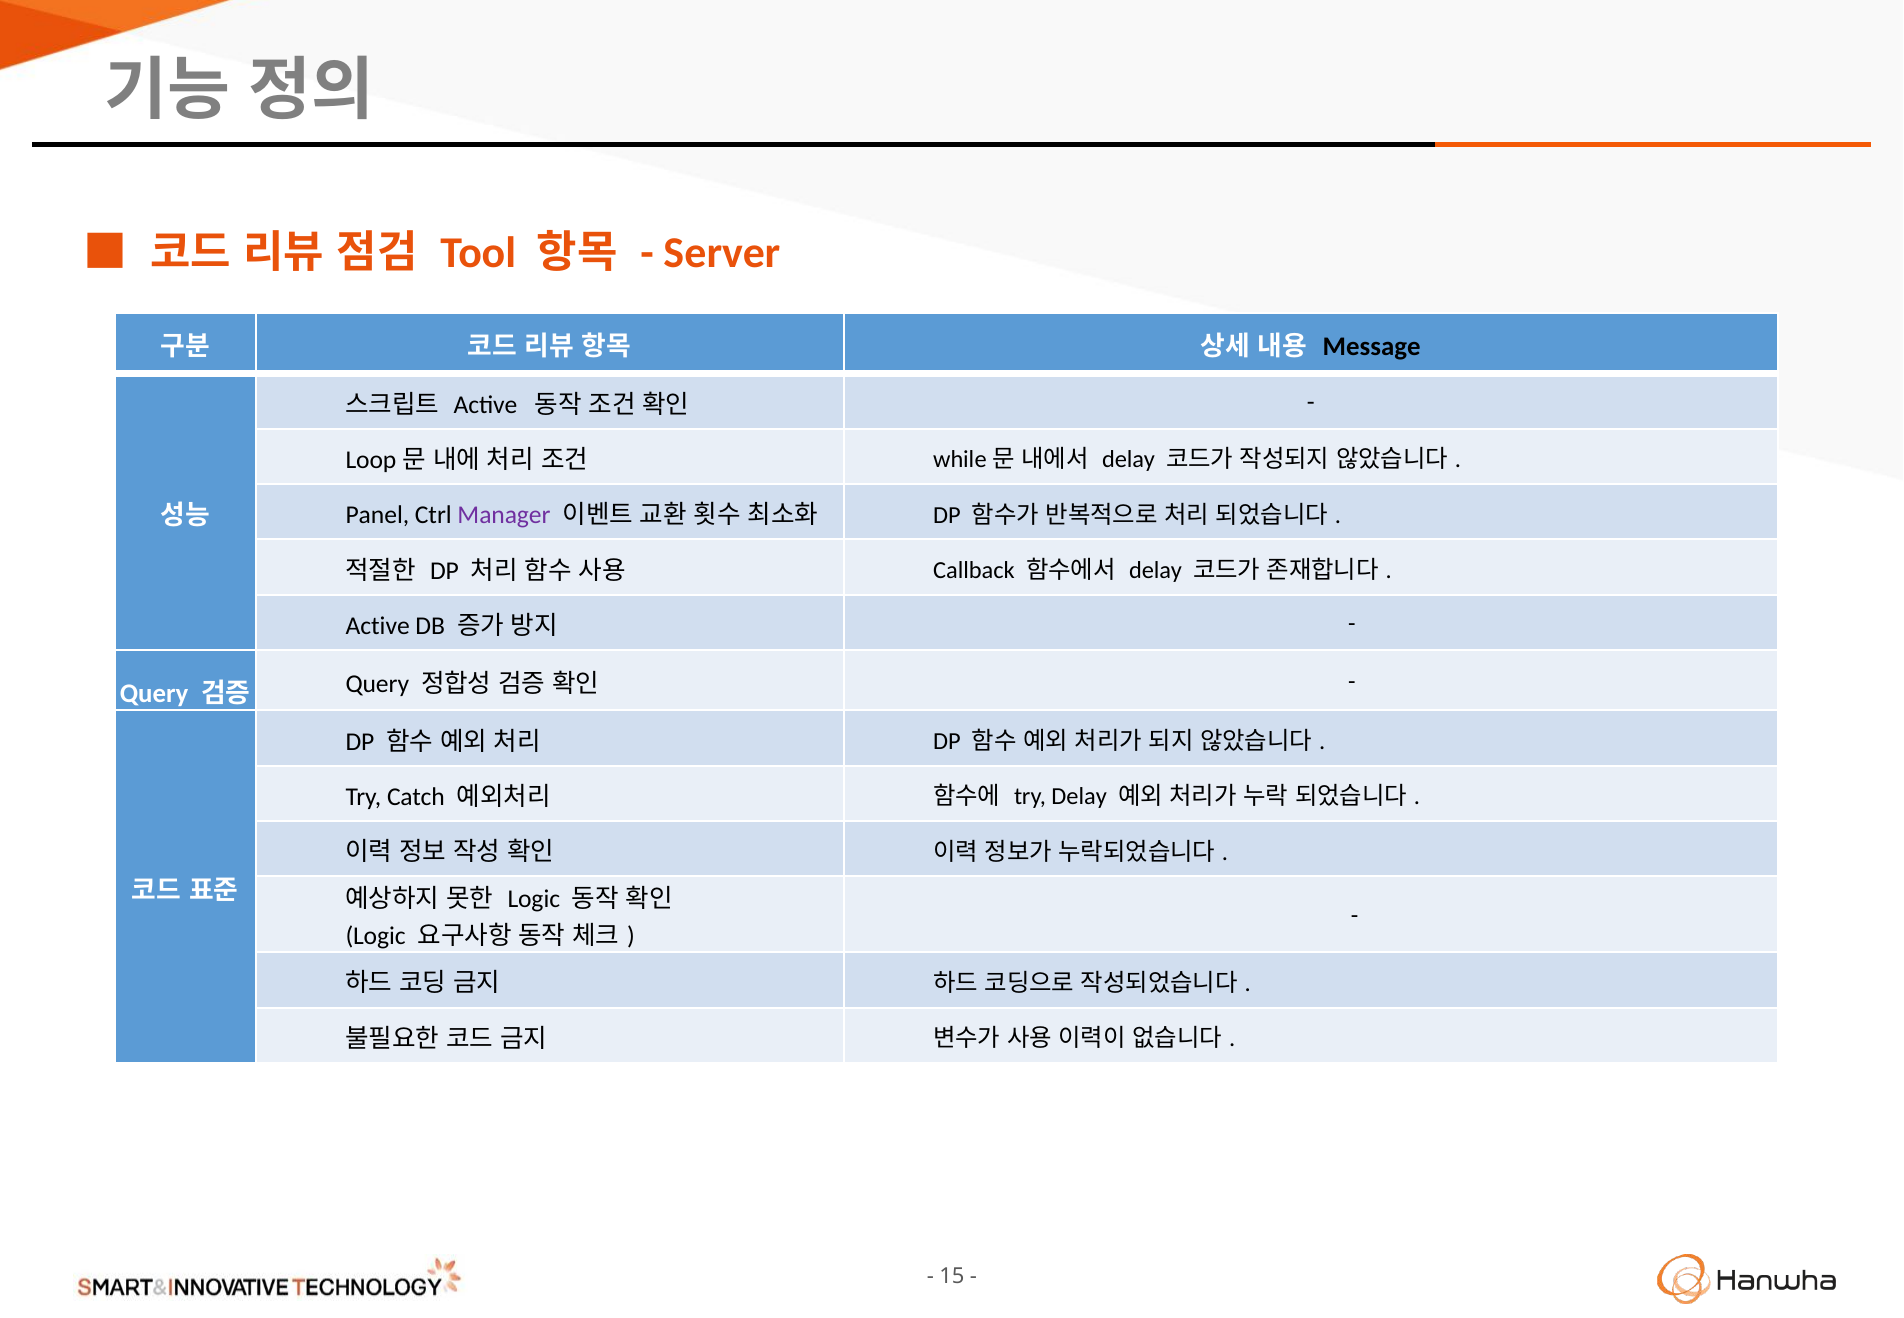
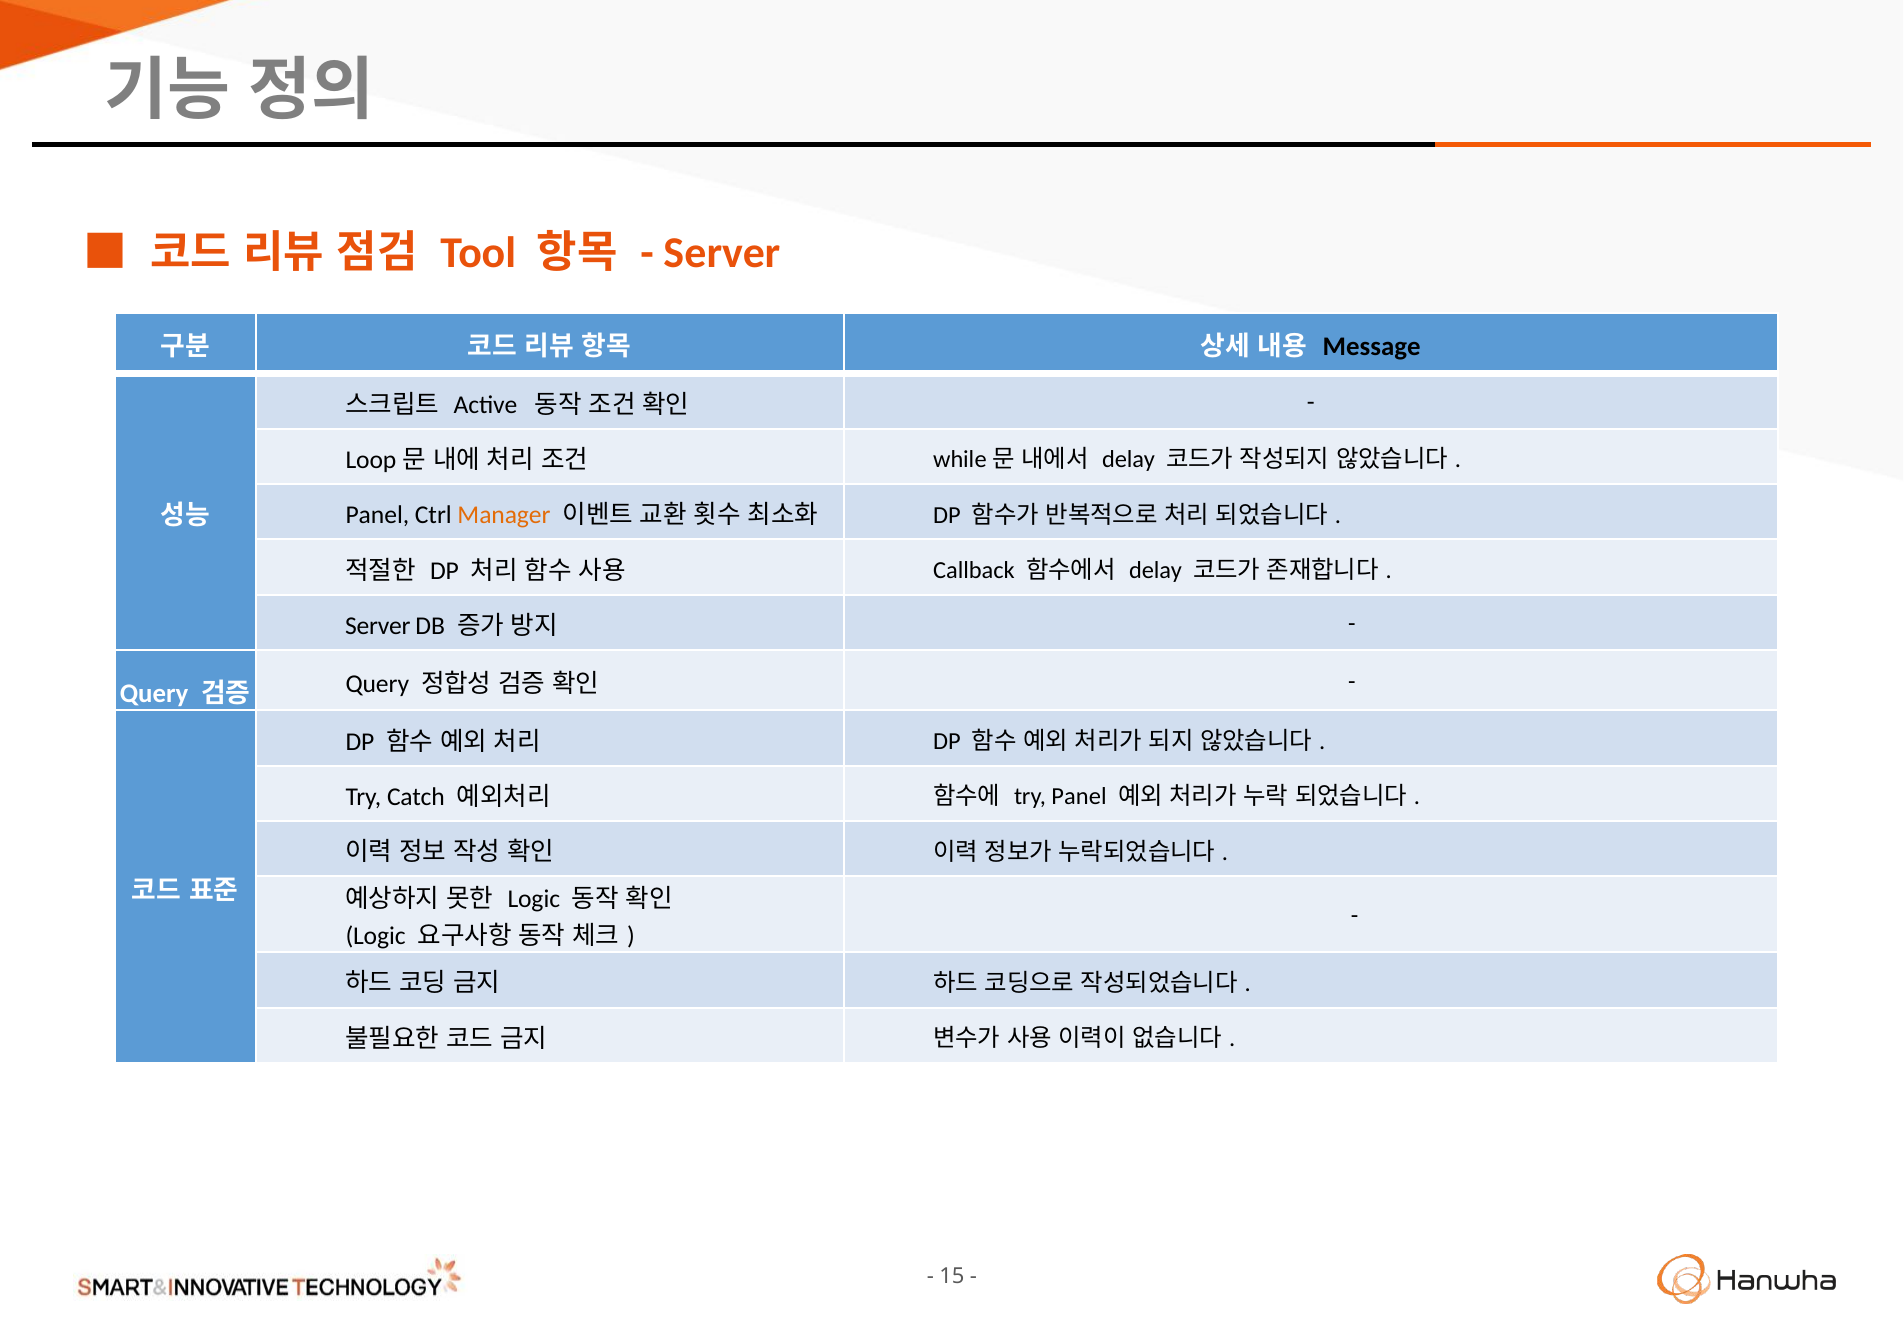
Manager colour: purple -> orange (504, 515)
Active: Active -> Server (378, 626)
try Delay: Delay -> Panel (1079, 797)
